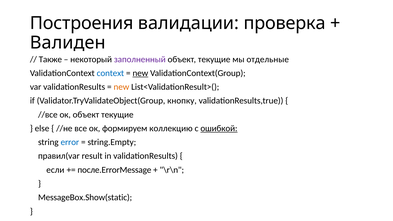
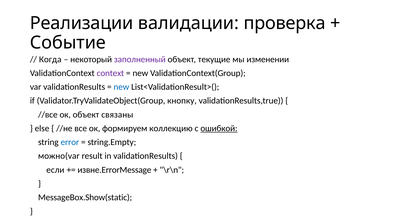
Построения: Построения -> Реализации (82, 23)
Валиден: Валиден -> Событие (68, 43)
Также: Также -> Когда (50, 59)
отдельные: отдельные -> изменении (268, 59)
context colour: blue -> purple (110, 73)
new underline: present -> none (140, 73)
new colour: orange -> blue (121, 87)
ок объект текущие: текущие -> связаны (117, 115)
правил(var: правил(var -> можно(var (59, 156)
после.ErrorMessage: после.ErrorMessage -> извне.ErrorMessage (114, 170)
